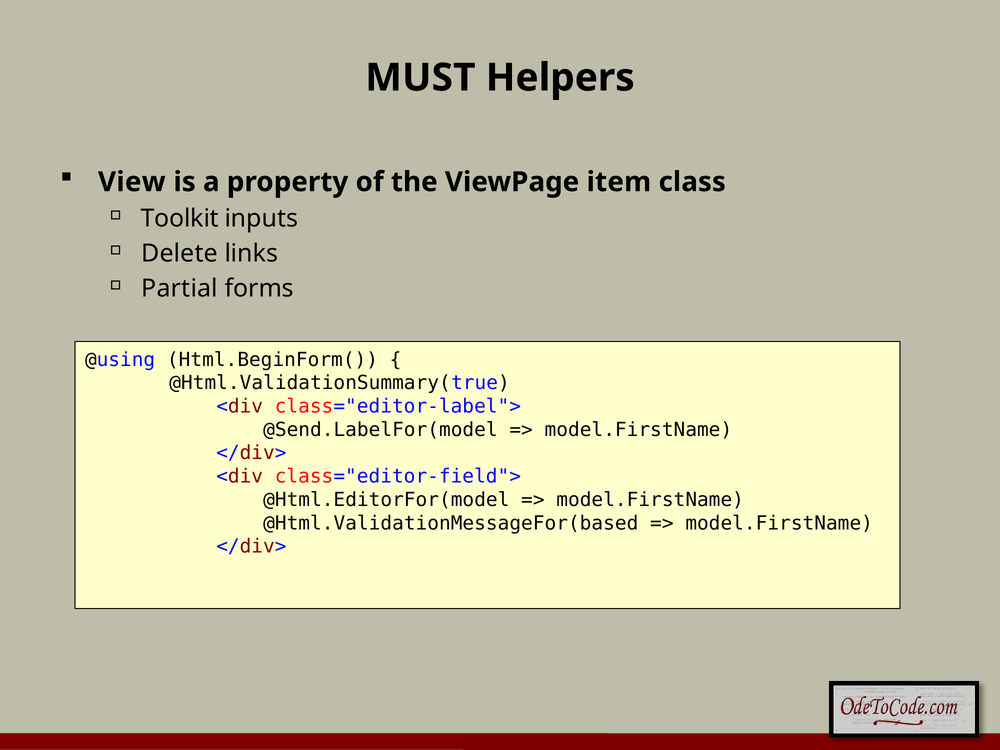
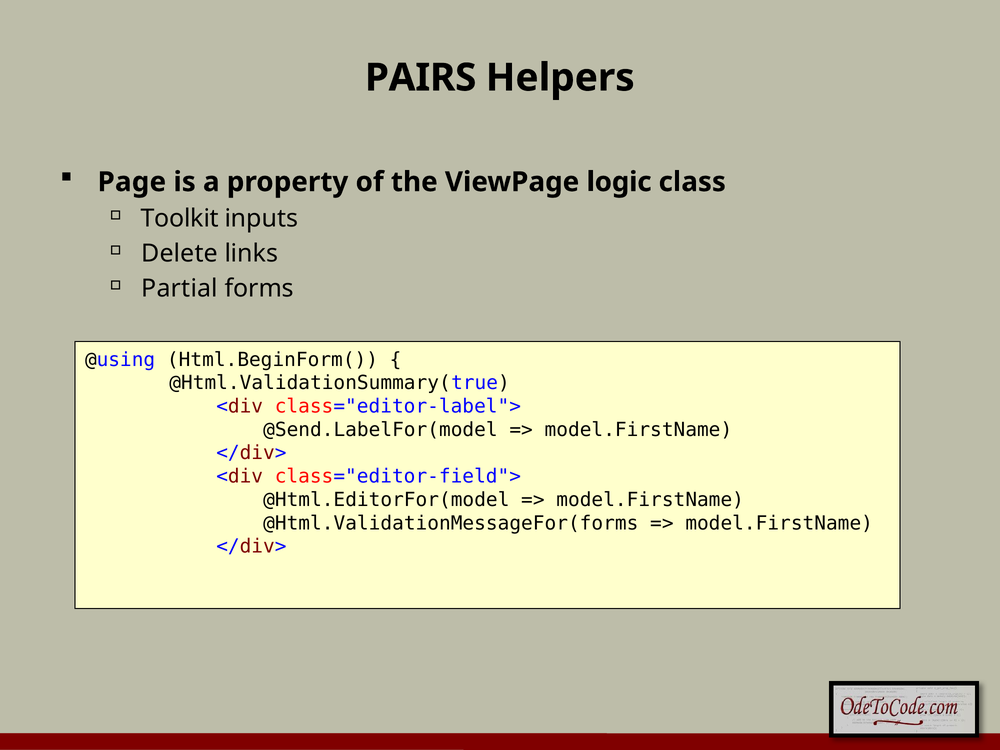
MUST: MUST -> PAIRS (421, 78)
View: View -> Page (132, 182)
item: item -> logic (619, 182)
@Html.ValidationMessageFor(based: @Html.ValidationMessageFor(based -> @Html.ValidationMessageFor(forms (451, 523)
